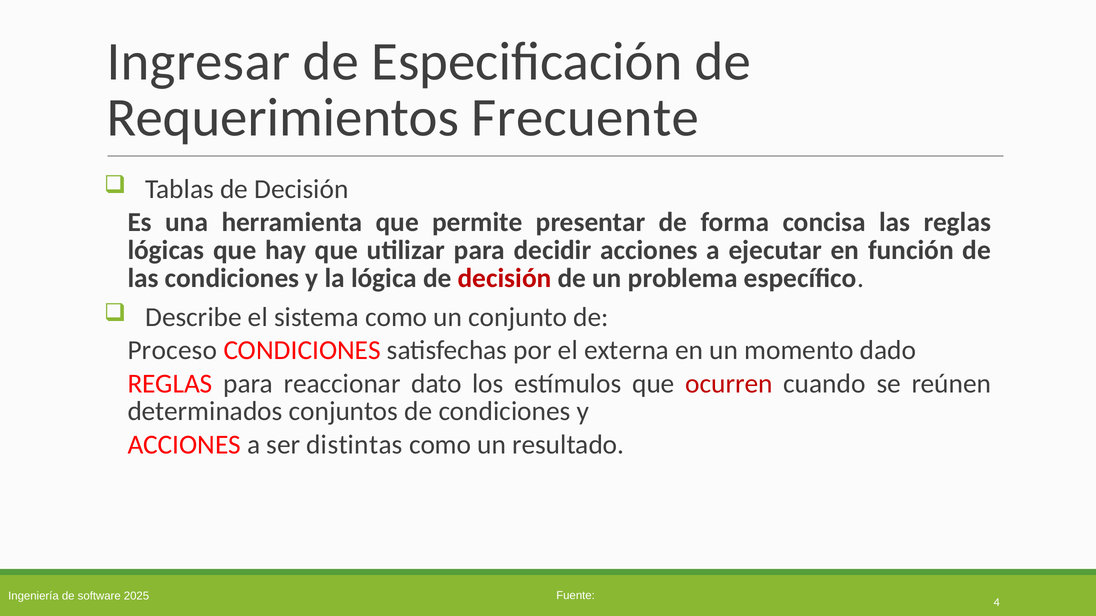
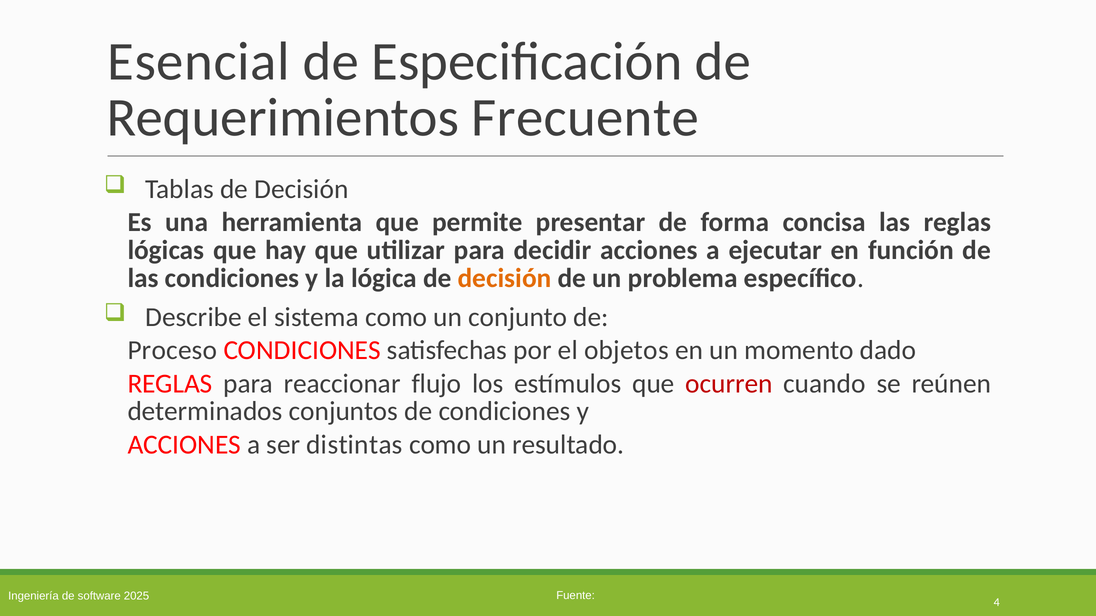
Ingresar: Ingresar -> Esencial (198, 62)
decisión colour: red -> orange (505, 279)
externa: externa -> objetos (626, 351)
dato: dato -> flujo (436, 384)
